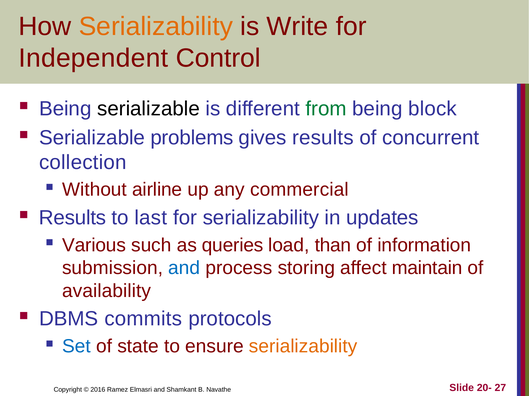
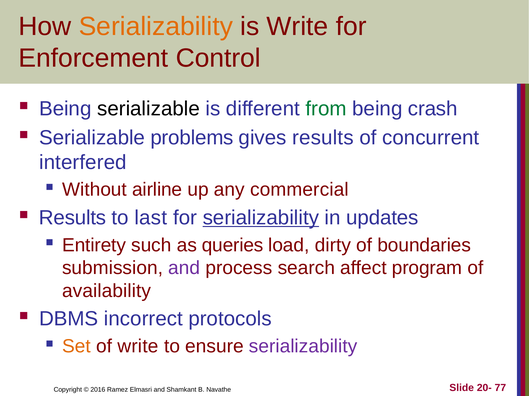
Independent: Independent -> Enforcement (93, 58)
block: block -> crash (433, 109)
collection: collection -> interfered (83, 163)
serializability underline: none -> present (261, 218)
Various: Various -> Entirety (94, 246)
than: than -> dirty (333, 246)
information: information -> boundaries (424, 246)
and colour: blue -> purple (184, 269)
storing: storing -> search (306, 269)
maintain: maintain -> program (427, 269)
commits: commits -> incorrect (143, 319)
Set colour: blue -> orange (76, 347)
of state: state -> write (138, 347)
serializability colour: orange -> purple (303, 347)
27: 27 -> 77 (500, 389)
